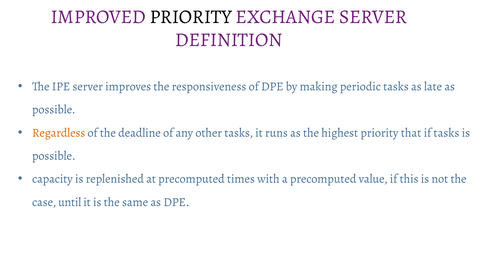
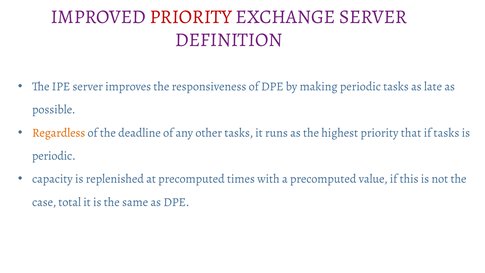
PRIORITY colour: black -> red (191, 17)
possible: possible -> periodic (54, 156)
until: until -> total (70, 202)
